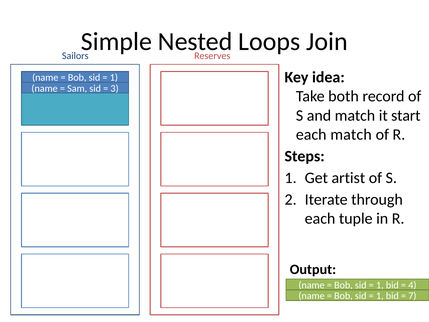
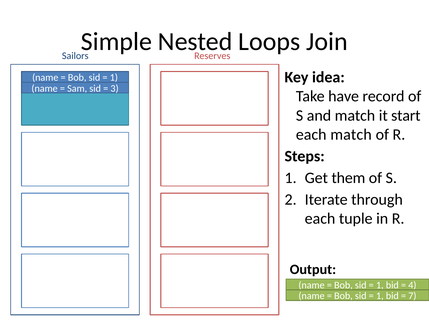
both: both -> have (344, 96)
artist: artist -> them (348, 178)
